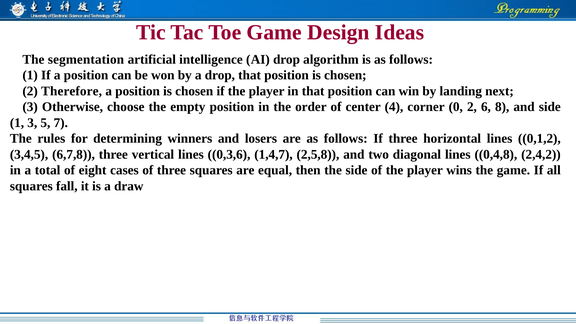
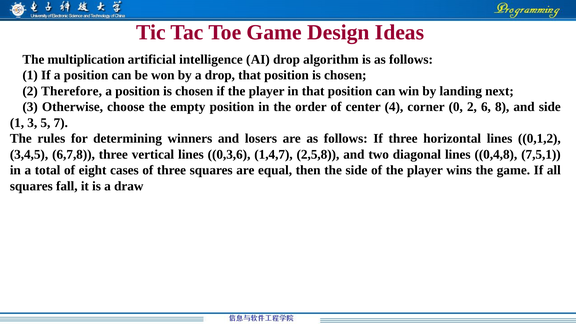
segmentation: segmentation -> multiplication (86, 59)
2,4,2: 2,4,2 -> 7,5,1 (541, 154)
